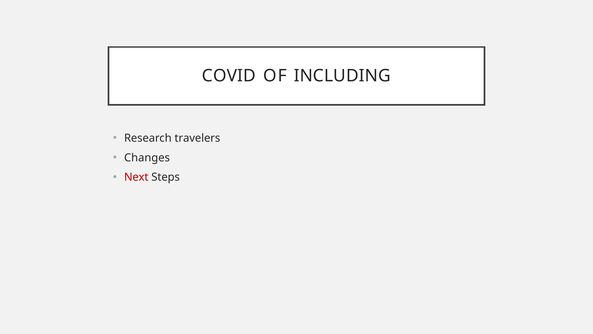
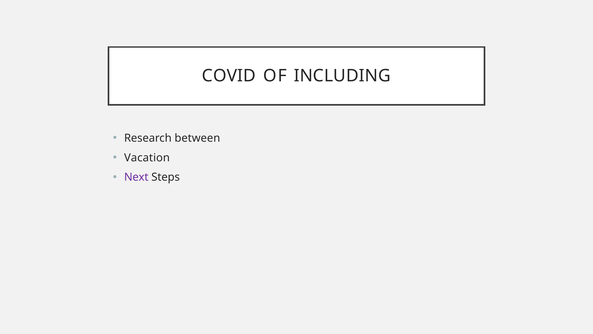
travelers: travelers -> between (197, 138)
Changes: Changes -> Vacation (147, 158)
Next colour: red -> purple (136, 177)
